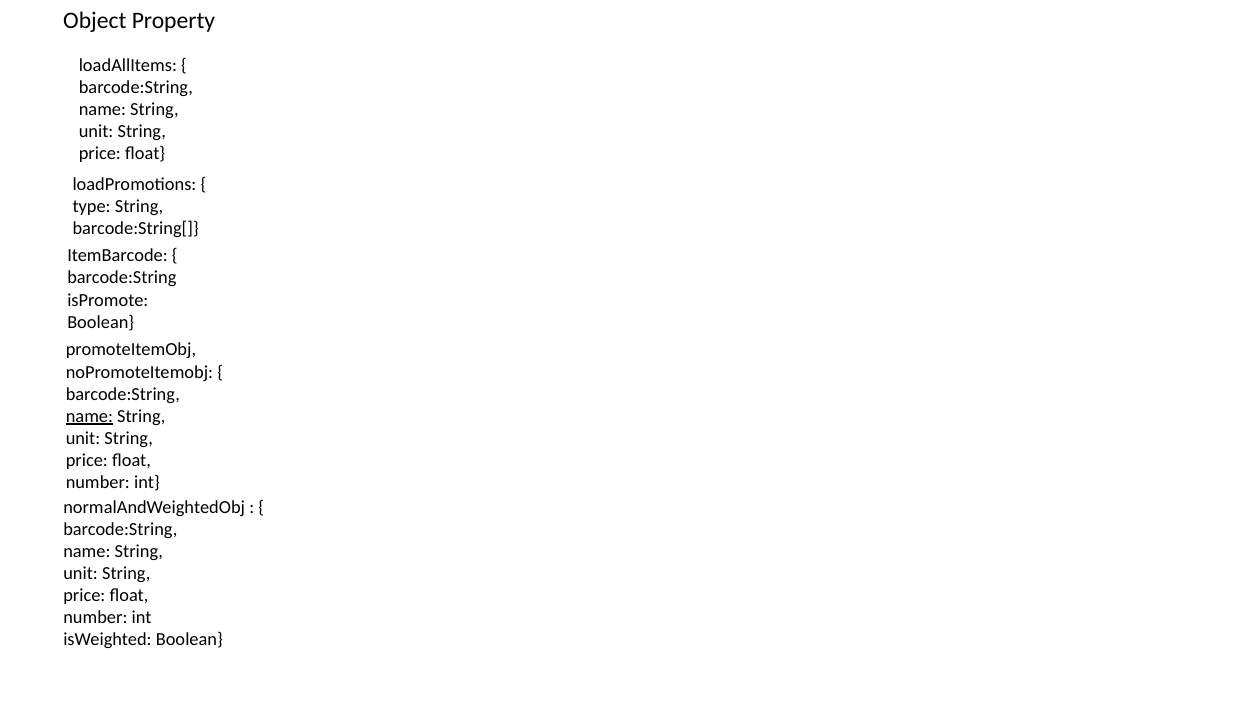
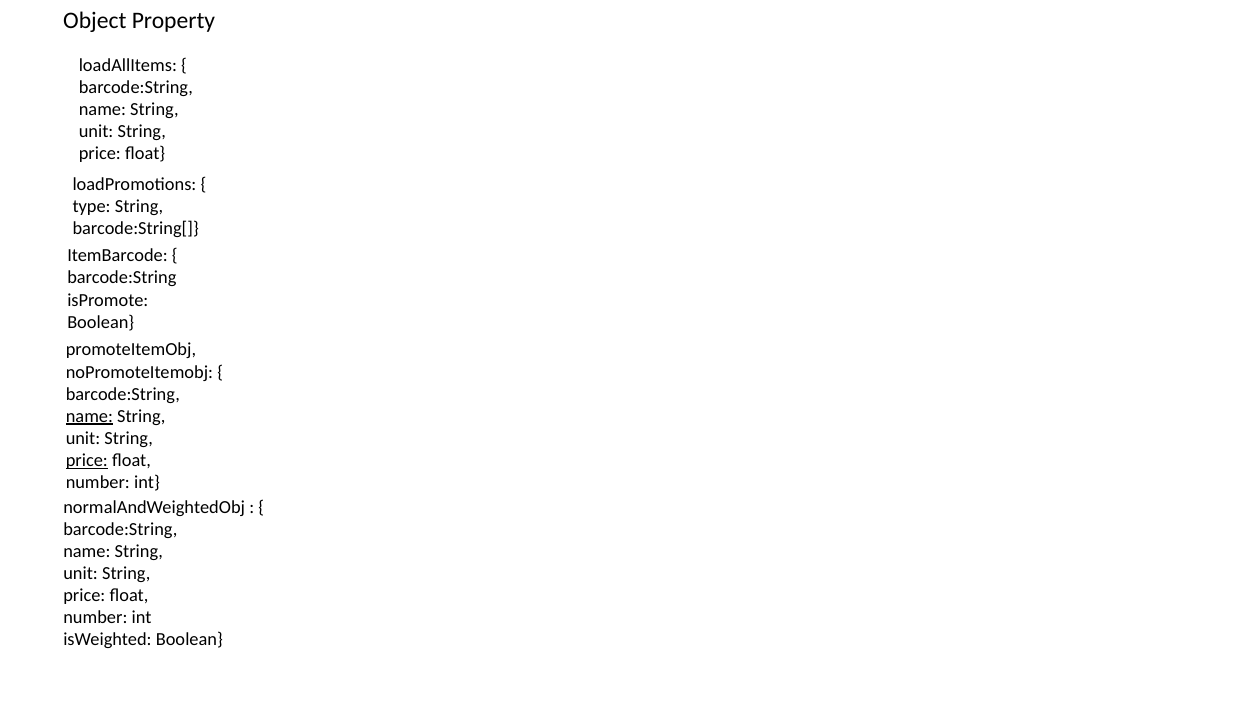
price underline: none -> present (87, 460)
